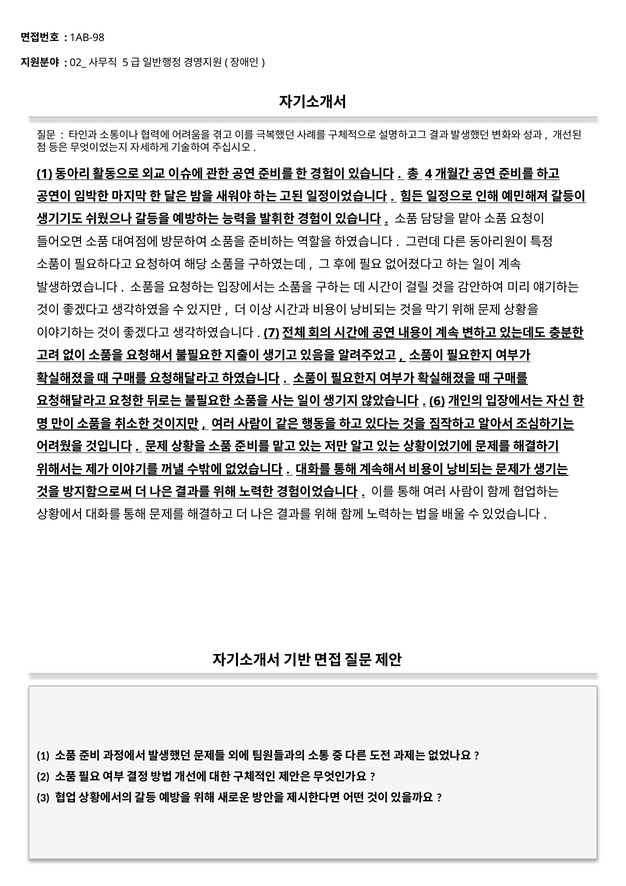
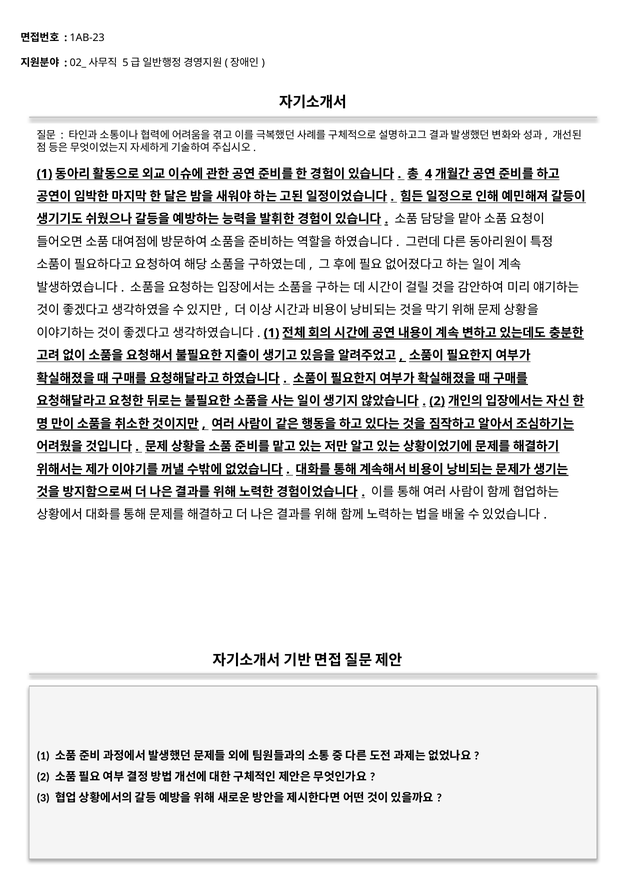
1AB-98: 1AB-98 -> 1AB-23 (87, 38)
7: 7 -> 1 (272, 333)
6: 6 -> 2 (437, 401)
